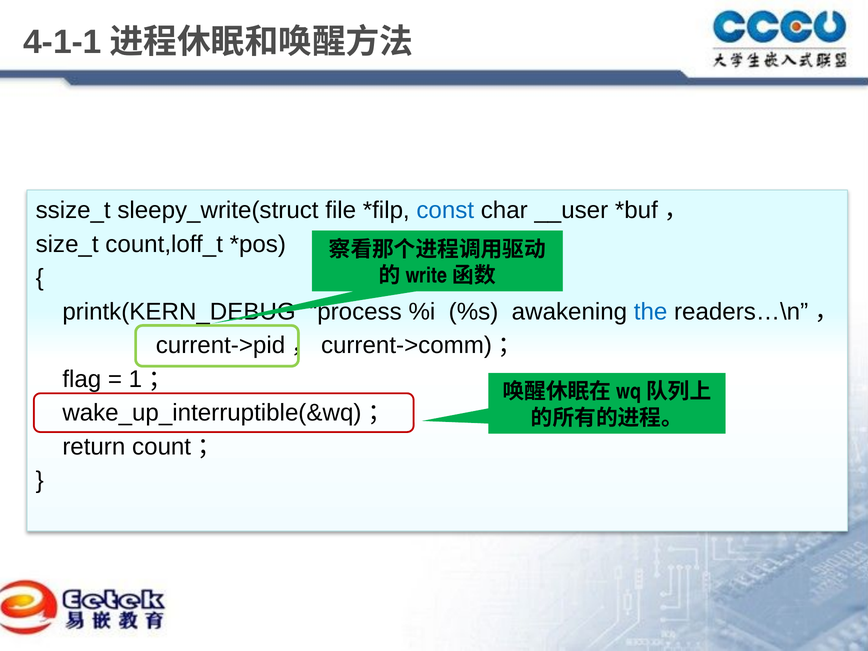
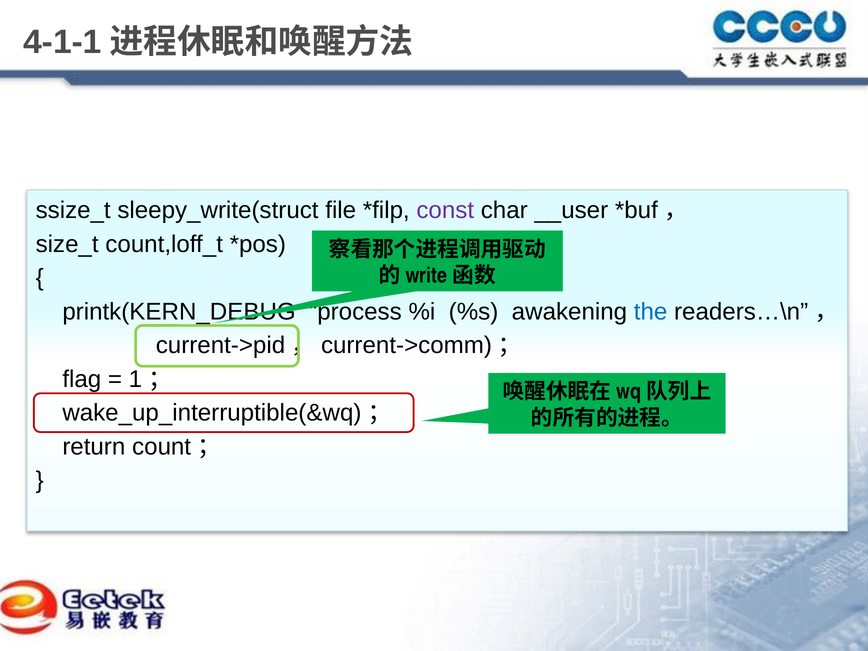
const colour: blue -> purple (445, 210)
